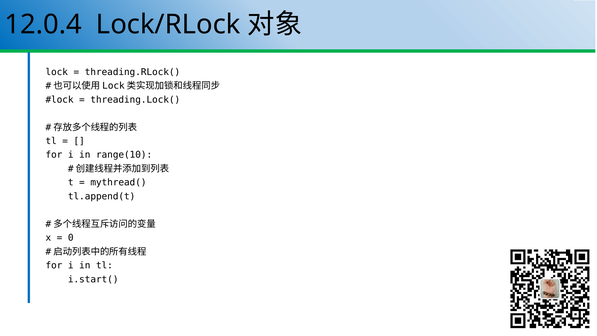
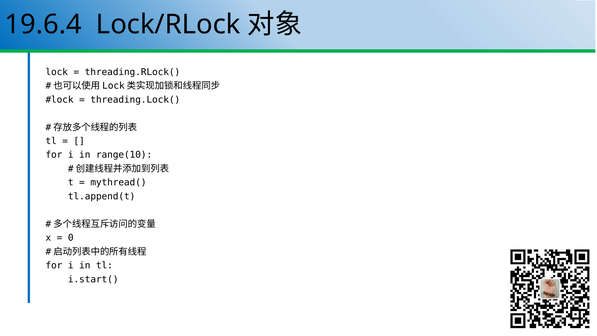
12.0.4: 12.0.4 -> 19.6.4 (43, 25)
